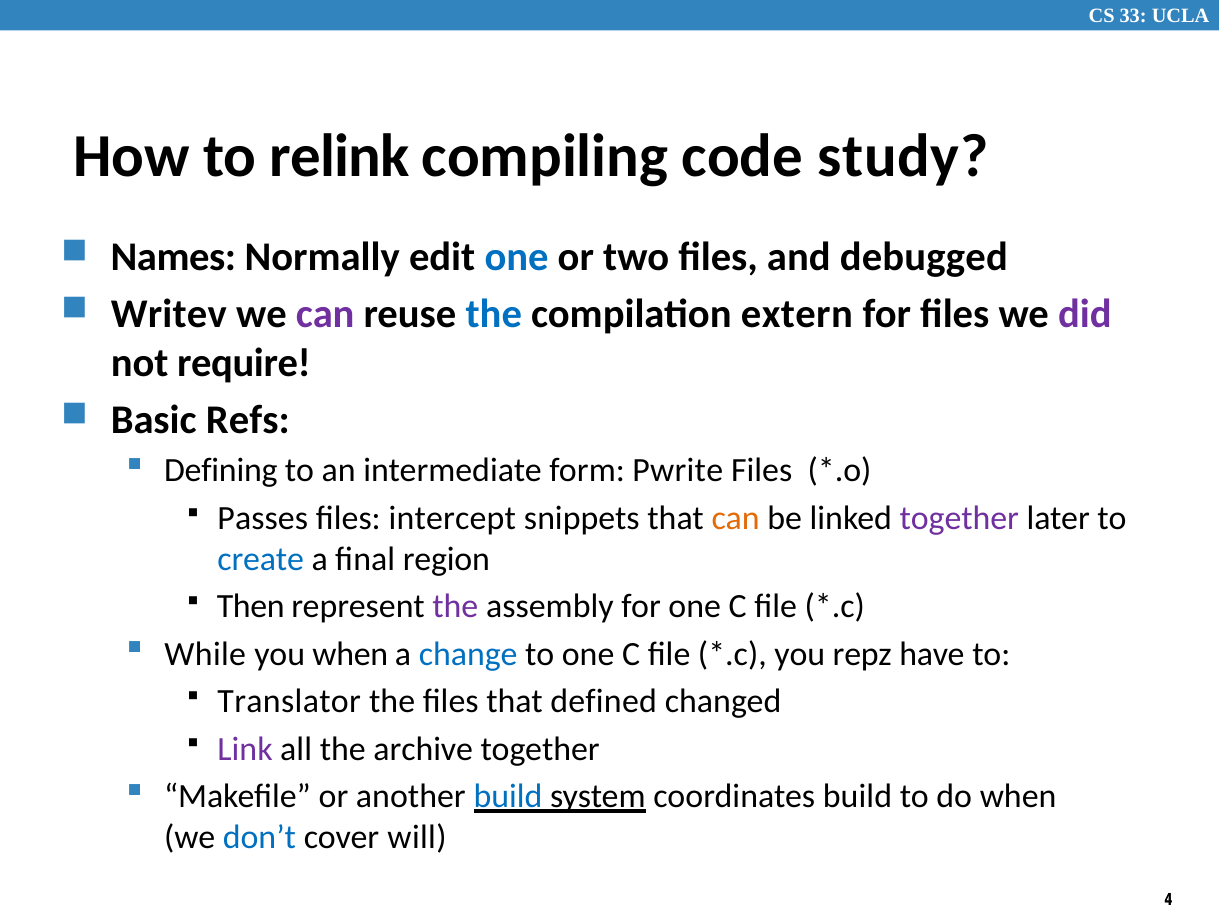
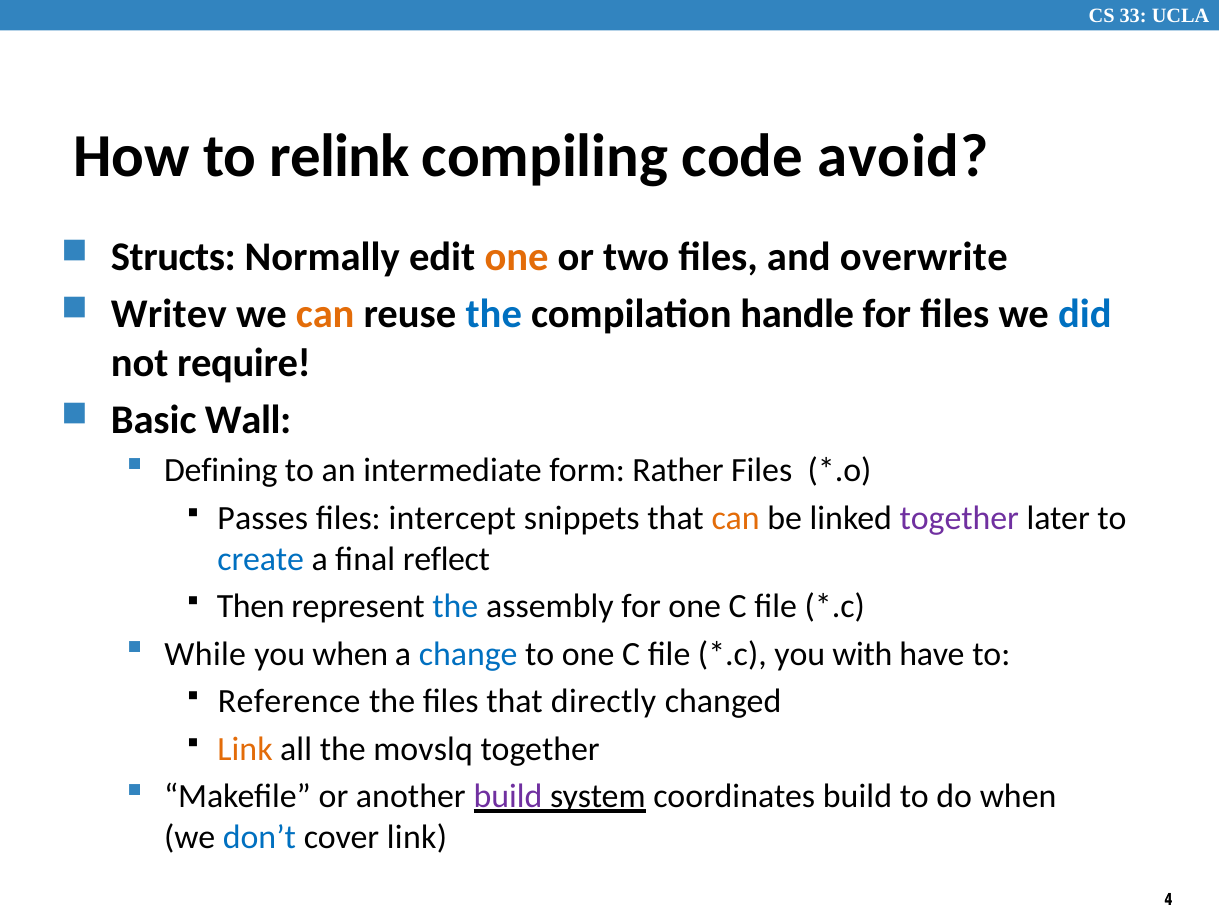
study: study -> avoid (903, 157)
Names: Names -> Structs (173, 257)
one colour: blue -> orange (517, 257)
debugged: debugged -> overwrite (924, 257)
can colour: purple -> orange (325, 314)
extern: extern -> handle (797, 314)
did colour: purple -> blue (1085, 314)
Refs: Refs -> Wall (248, 419)
Pwrite: Pwrite -> Rather (678, 470)
region: region -> reflect (446, 559)
the colour: purple -> blue (455, 606)
repz: repz -> with (862, 653)
Translator: Translator -> Reference (289, 701)
defined: defined -> directly (604, 701)
Link colour: purple -> orange (245, 748)
archive: archive -> movslq (423, 748)
build colour: blue -> purple (508, 796)
cover will: will -> link (417, 837)
